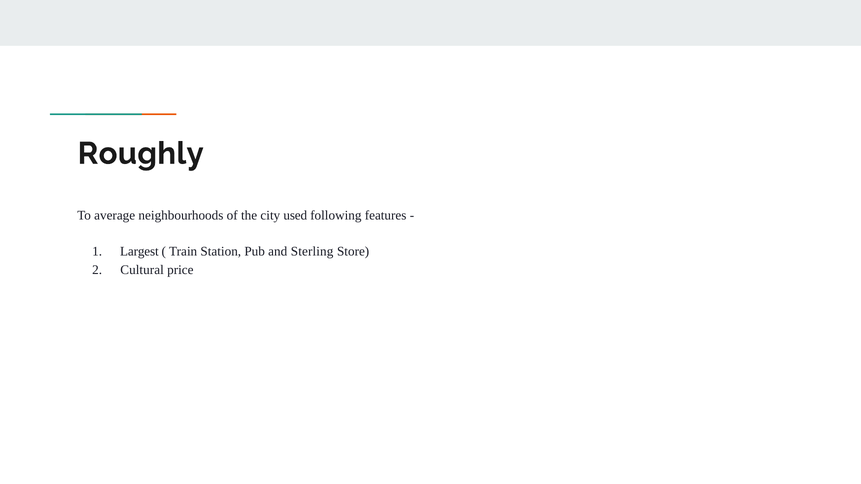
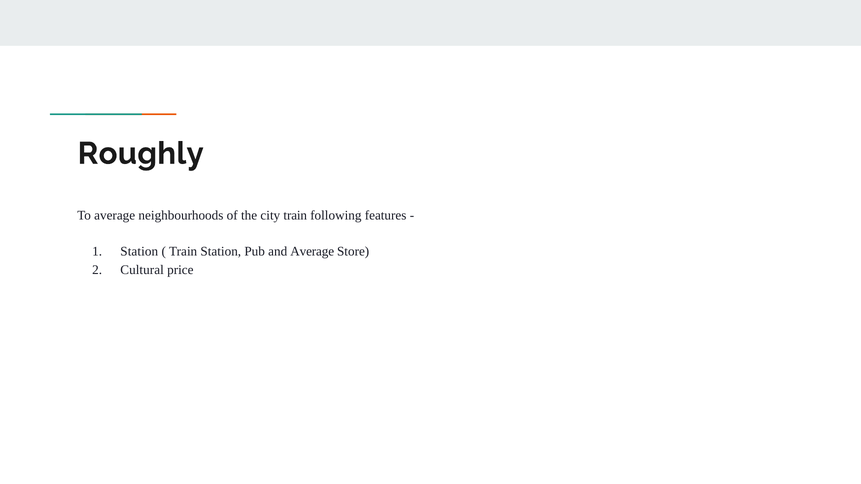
city used: used -> train (295, 216)
Largest: Largest -> Station (139, 252)
and Sterling: Sterling -> Average (312, 252)
